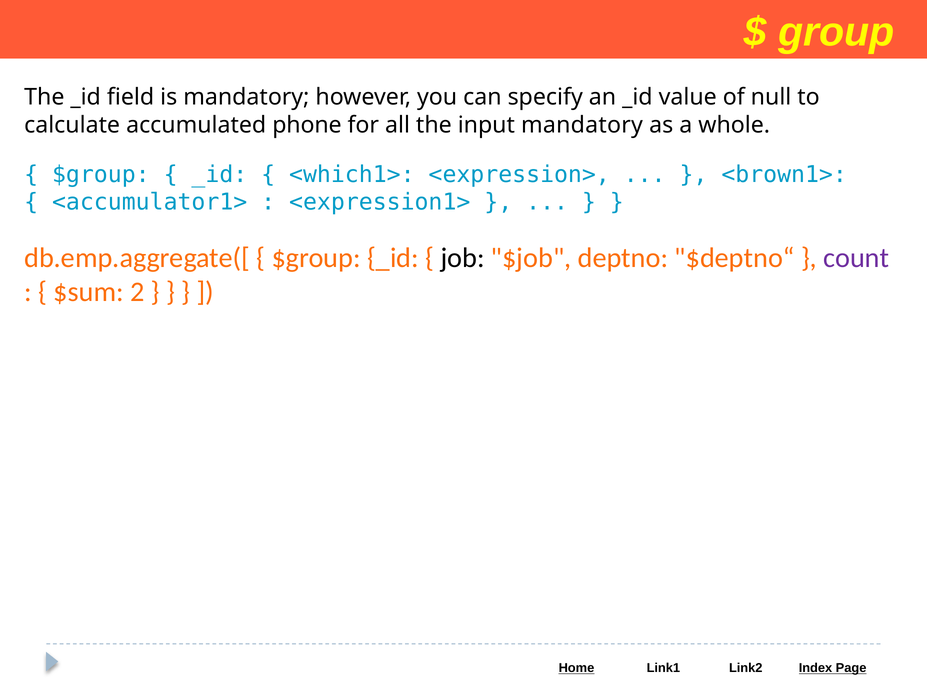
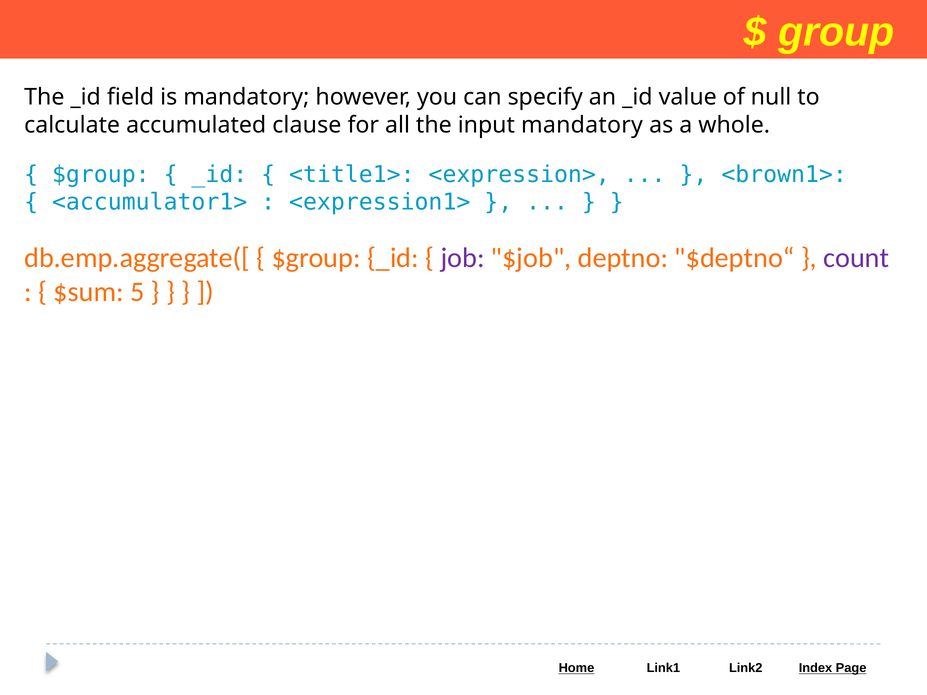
phone: phone -> clause (307, 125)
<which1>: <which1> -> <title1> (352, 175)
job colour: black -> purple (463, 258)
2: 2 -> 5 (137, 292)
